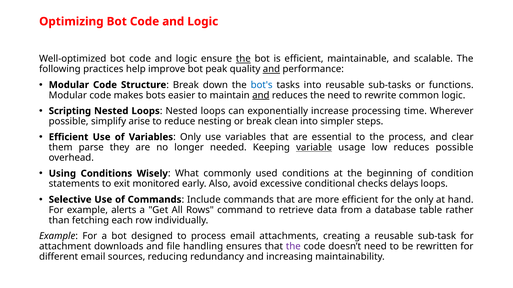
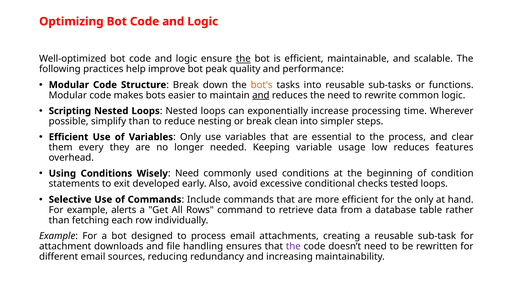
and underline: present -> none (271, 69)
bot's colour: blue -> orange (262, 85)
simplify arise: arise -> than (139, 122)
parse: parse -> every (91, 148)
variable underline: present -> none (314, 148)
reduces possible: possible -> features (454, 148)
What: What -> Need (187, 174)
monitored: monitored -> developed (156, 184)
delays: delays -> tested (404, 184)
